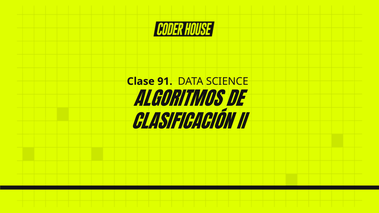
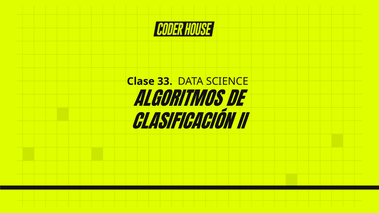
91: 91 -> 33 (165, 81)
